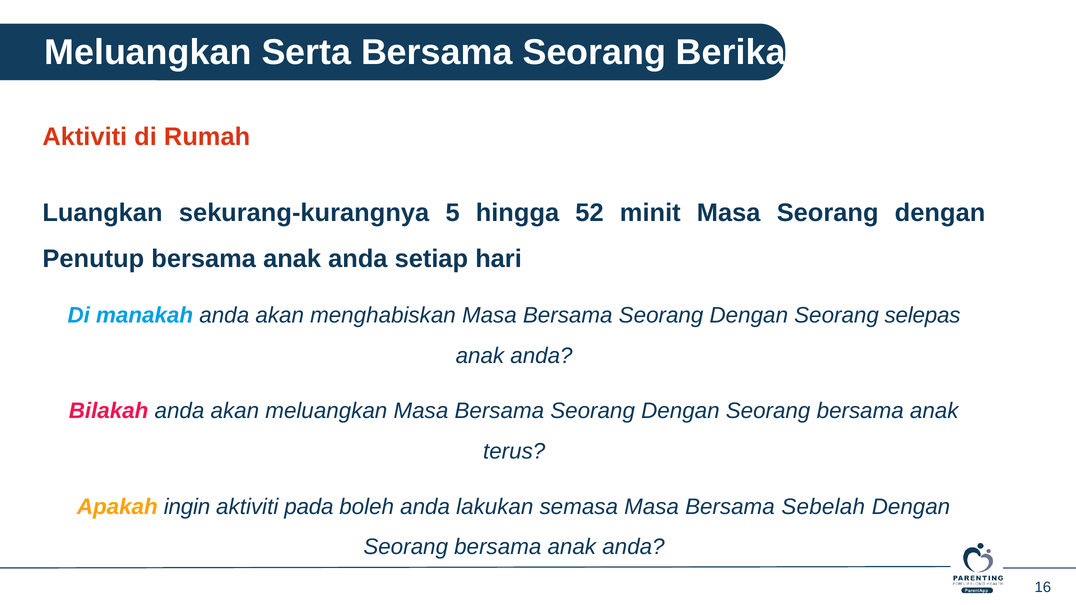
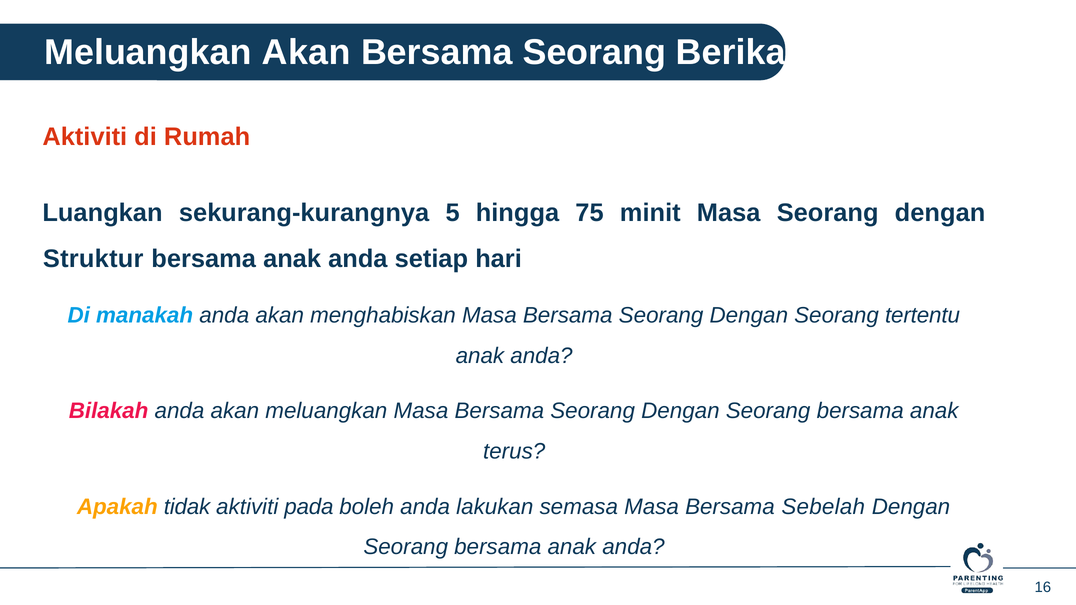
Meluangkan Serta: Serta -> Akan (306, 53)
52: 52 -> 75 (590, 213)
Penutup: Penutup -> Struktur (93, 259)
selepas: selepas -> tertentu (922, 316)
ingin: ingin -> tidak (187, 507)
